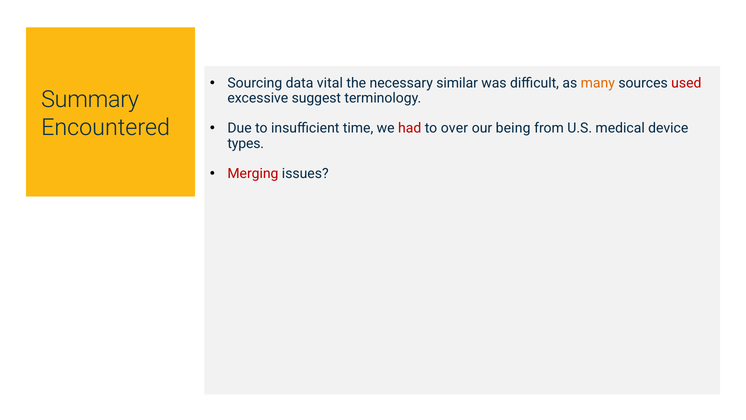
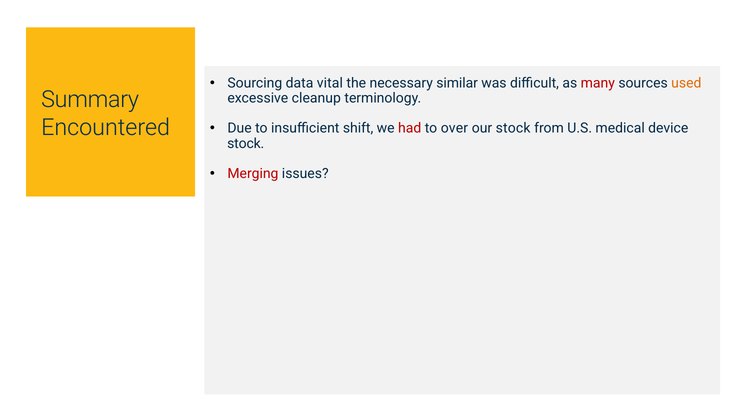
many colour: orange -> red (598, 83)
used colour: red -> orange (686, 83)
suggest: suggest -> cleanup (316, 98)
time: time -> shift (358, 128)
our being: being -> stock (513, 128)
types: types -> stock (246, 143)
